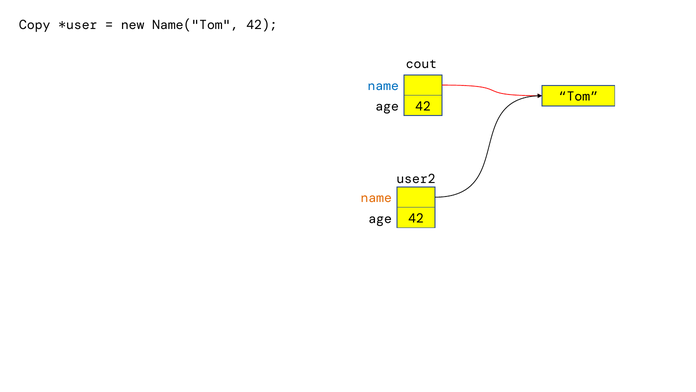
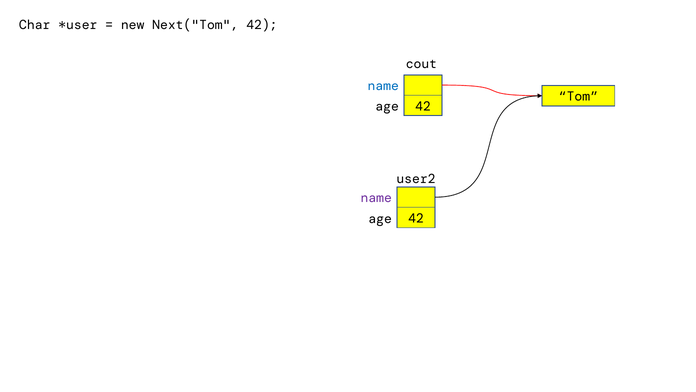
Copy: Copy -> Char (35, 25)
Name("Tom: Name("Tom -> Next("Tom (195, 25)
name colour: orange -> purple (376, 198)
